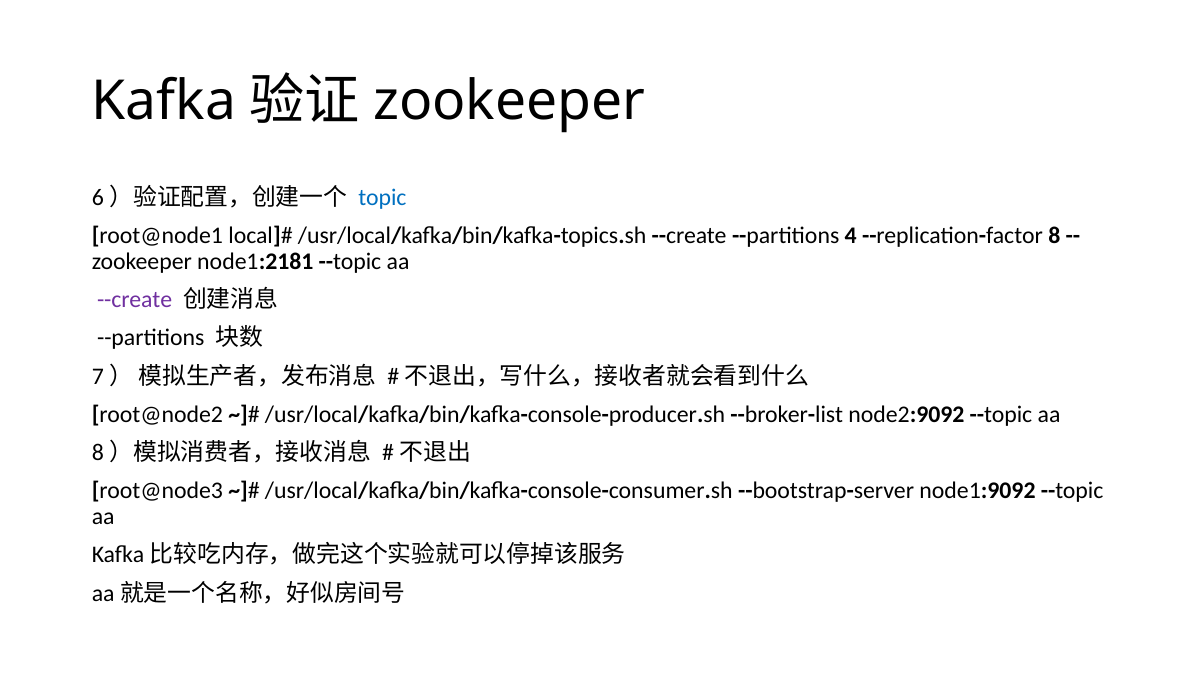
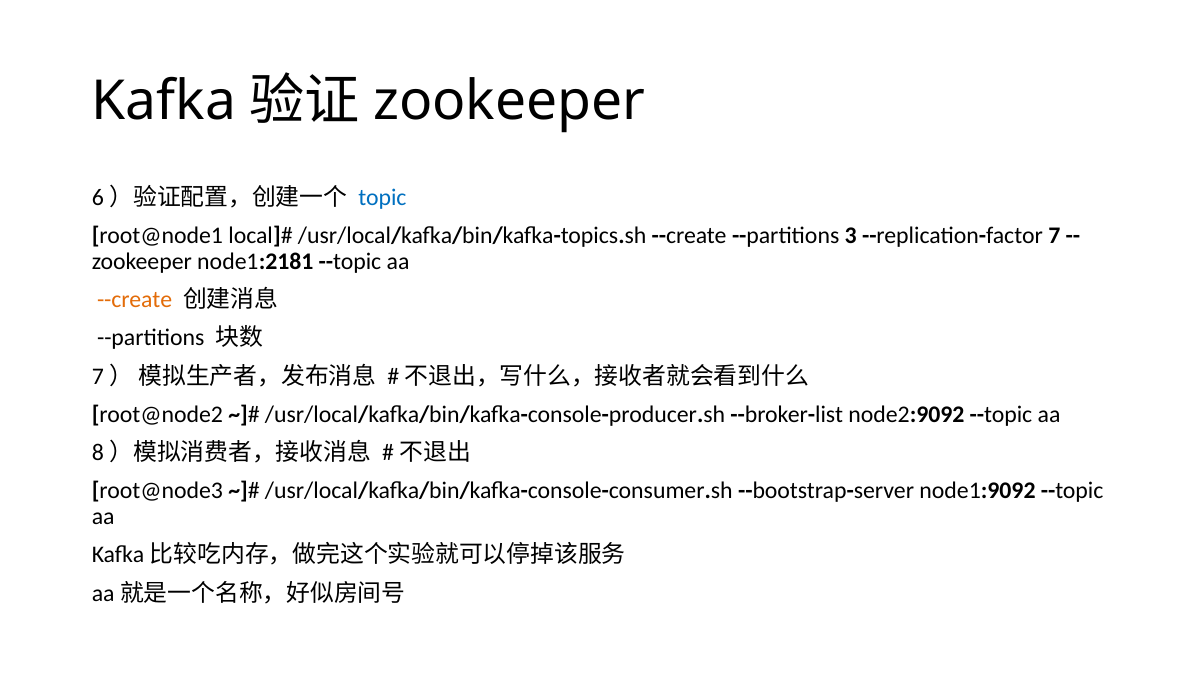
4: 4 -> 3 (851, 236)
8: 8 -> 7 (1054, 236)
--create colour: purple -> orange (135, 300)
